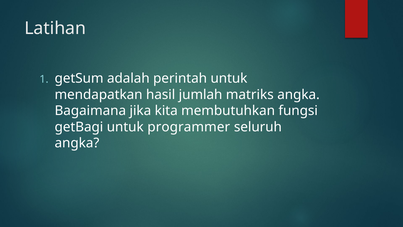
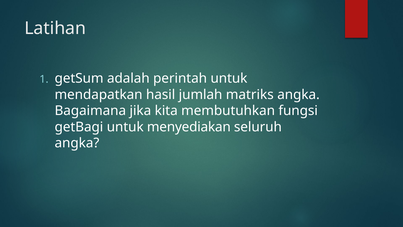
programmer: programmer -> menyediakan (189, 127)
